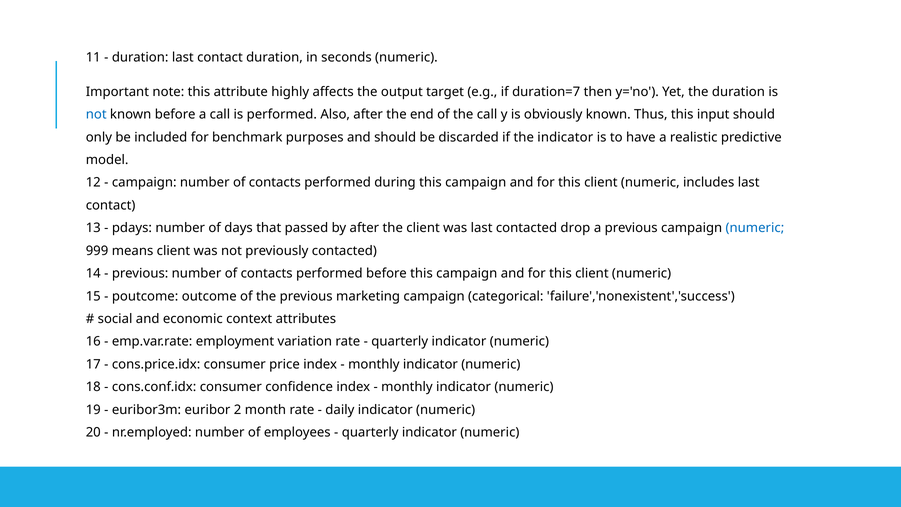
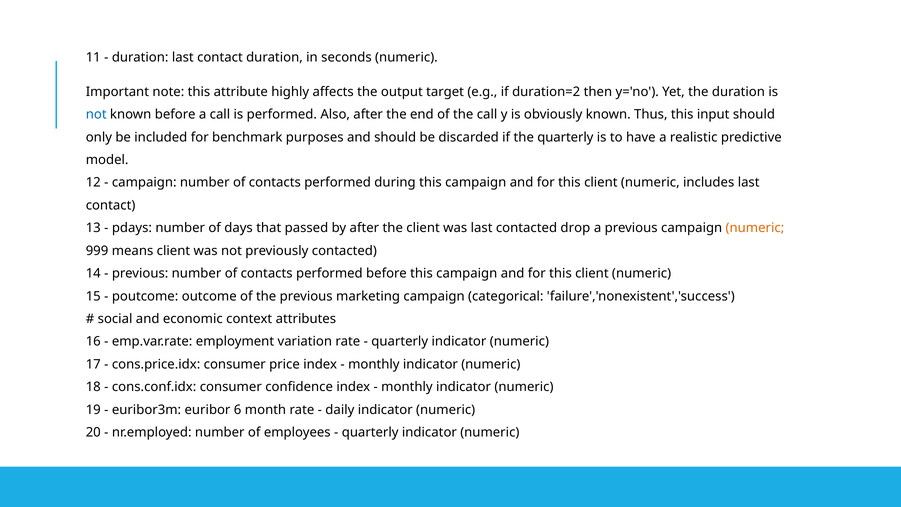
duration=7: duration=7 -> duration=2 (546, 92)
the indicator: indicator -> quarterly (565, 137)
numeric colour: blue -> orange (755, 228)
2: 2 -> 6 (238, 410)
